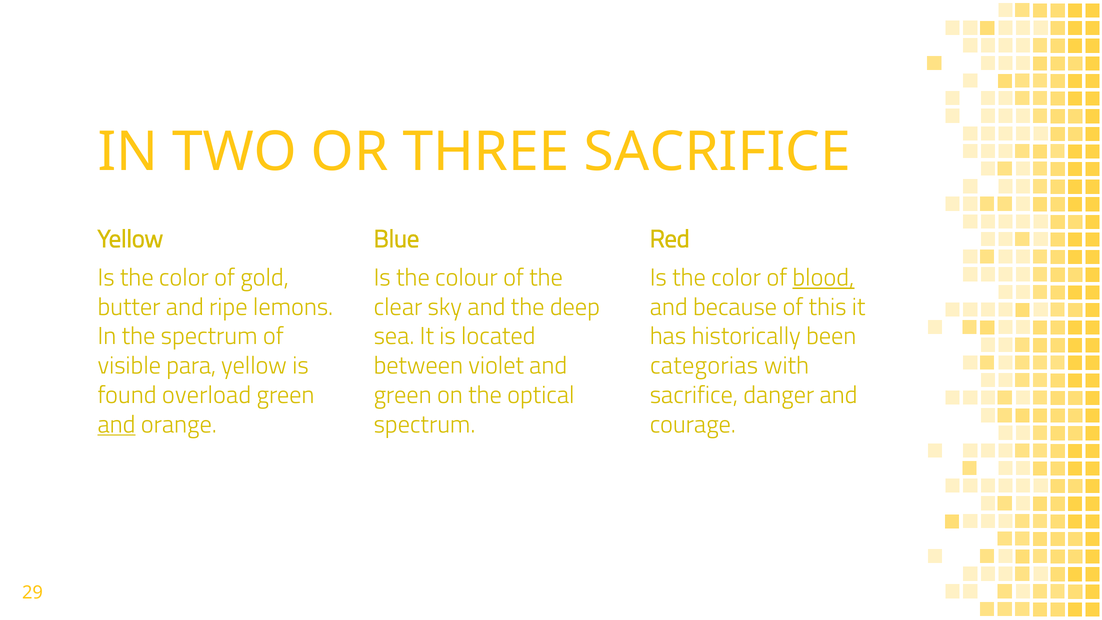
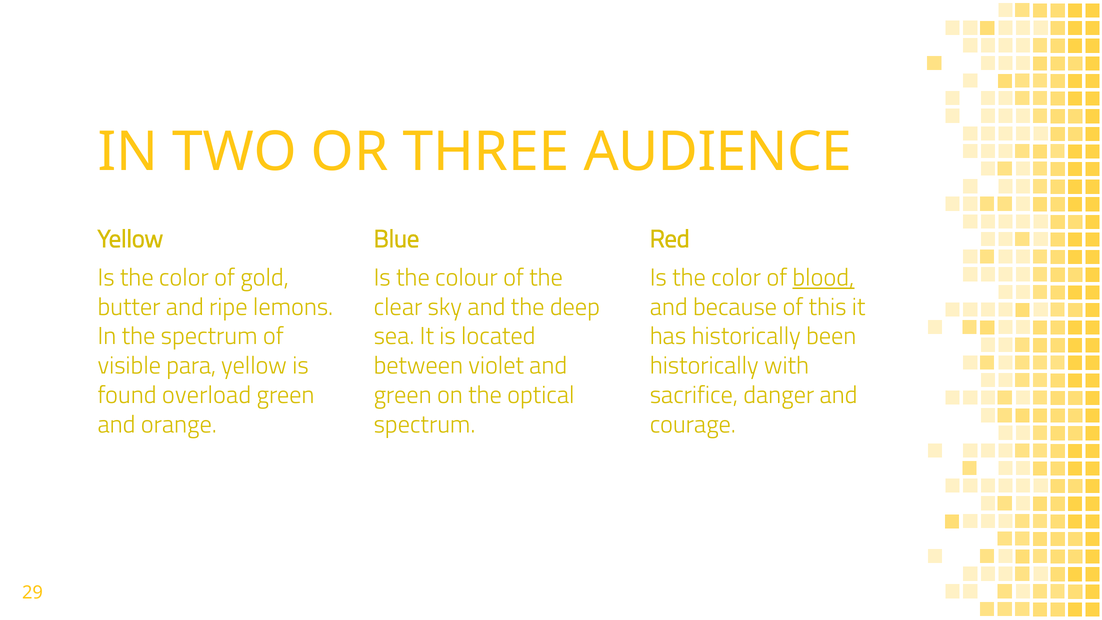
THREE SACRIFICE: SACRIFICE -> AUDIENCE (718, 152)
categorias: categorias -> historically (704, 366)
and underline: present -> none (117, 424)
